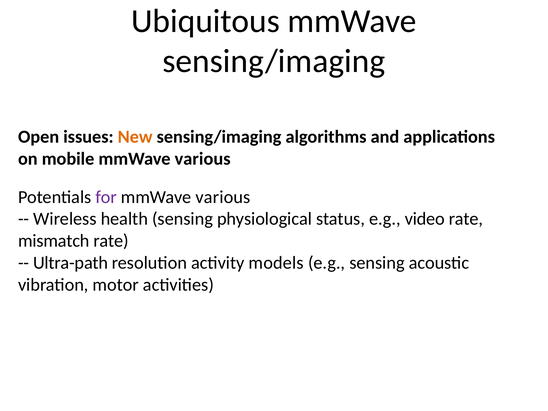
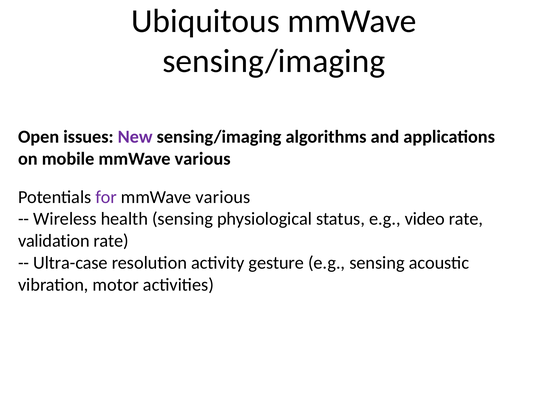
New colour: orange -> purple (135, 137)
mismatch: mismatch -> validation (54, 241)
Ultra-path: Ultra-path -> Ultra-case (71, 263)
models: models -> gesture (276, 263)
